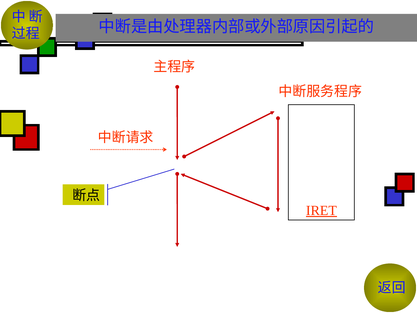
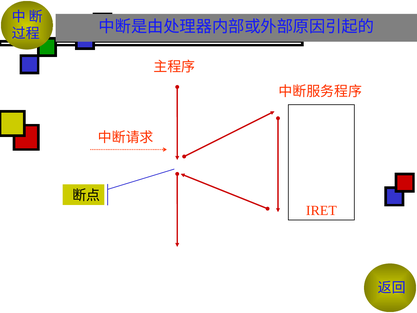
IRET underline: present -> none (321, 210)
